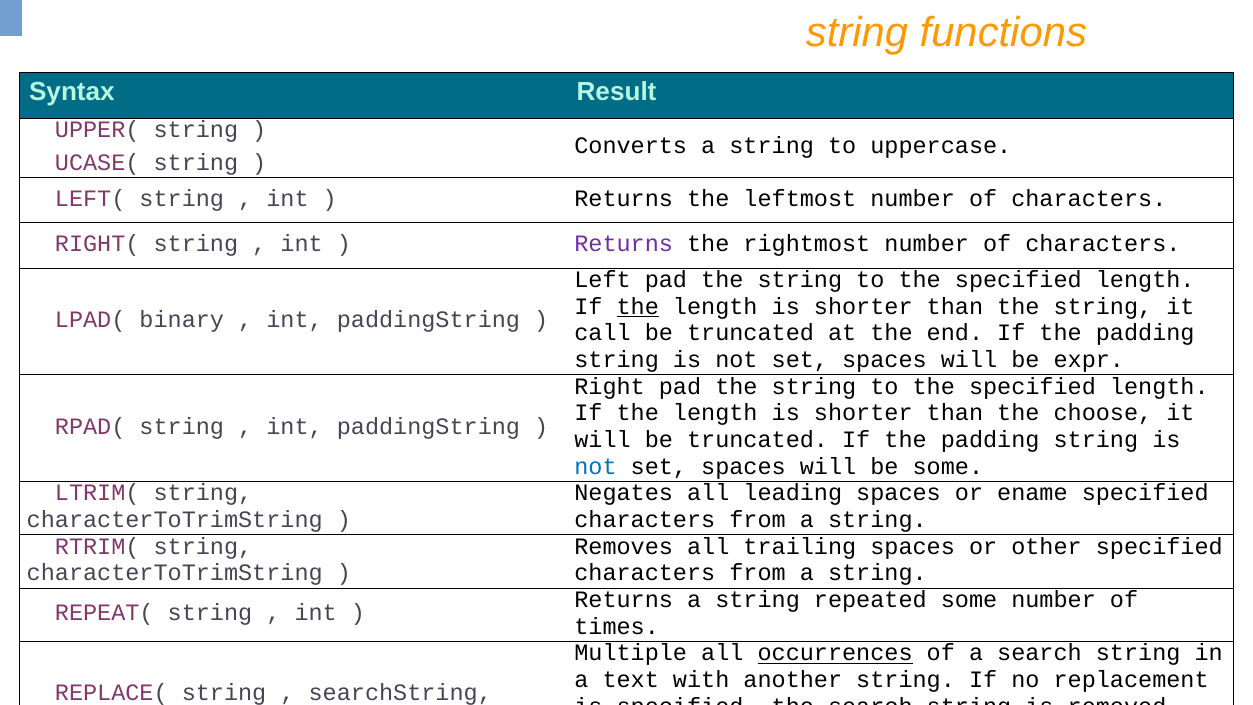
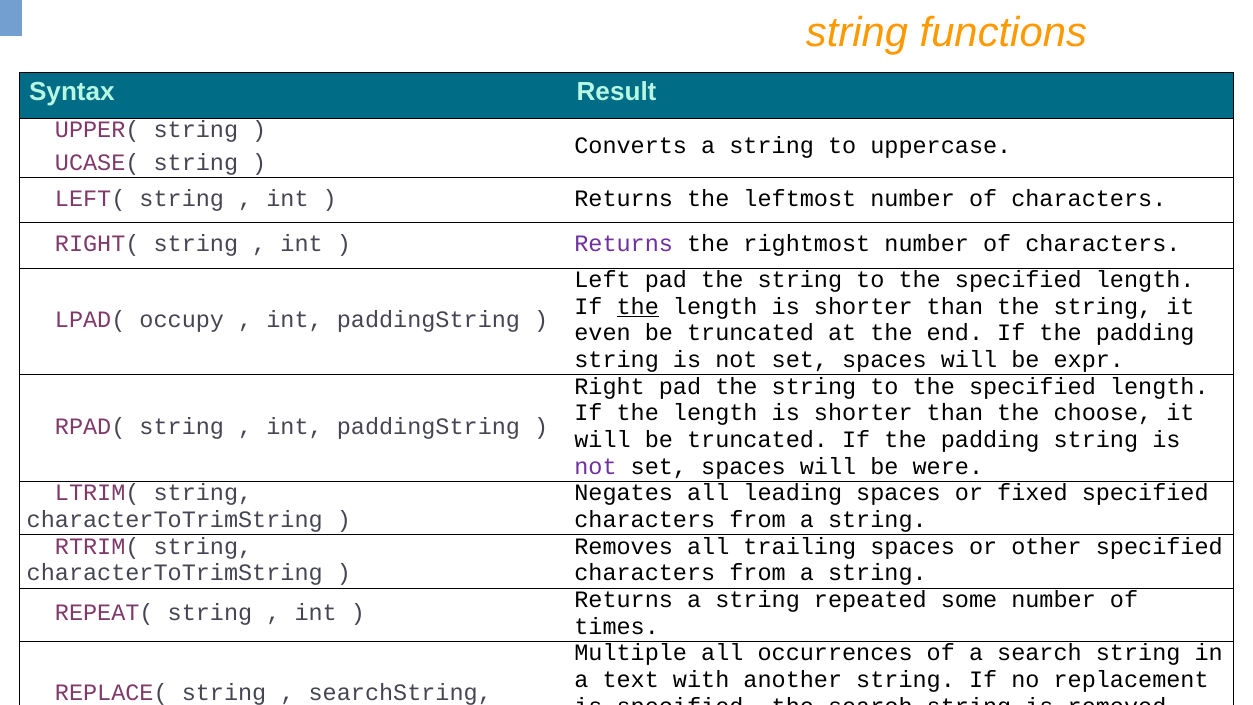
binary: binary -> occupy (182, 320)
call: call -> even (603, 333)
not colour: blue -> purple (595, 466)
be some: some -> were (948, 466)
ename: ename -> fixed (1032, 493)
occurrences underline: present -> none (835, 653)
